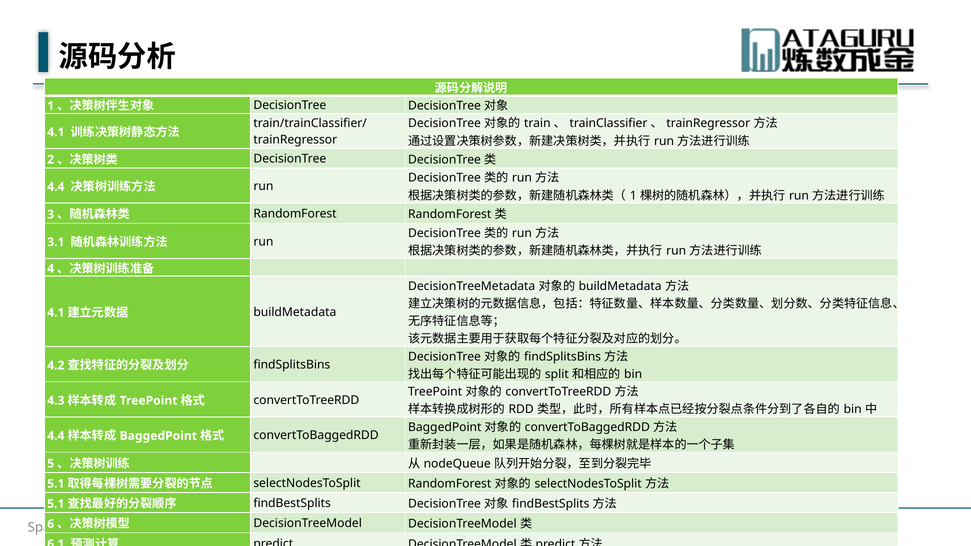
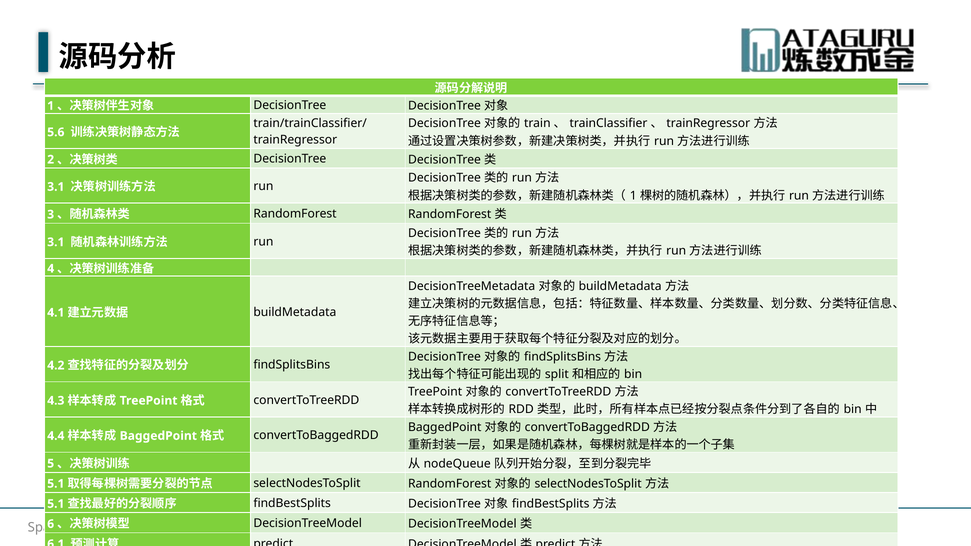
4.1: 4.1 -> 5.6 (56, 132)
4.4: 4.4 -> 3.1 (56, 187)
